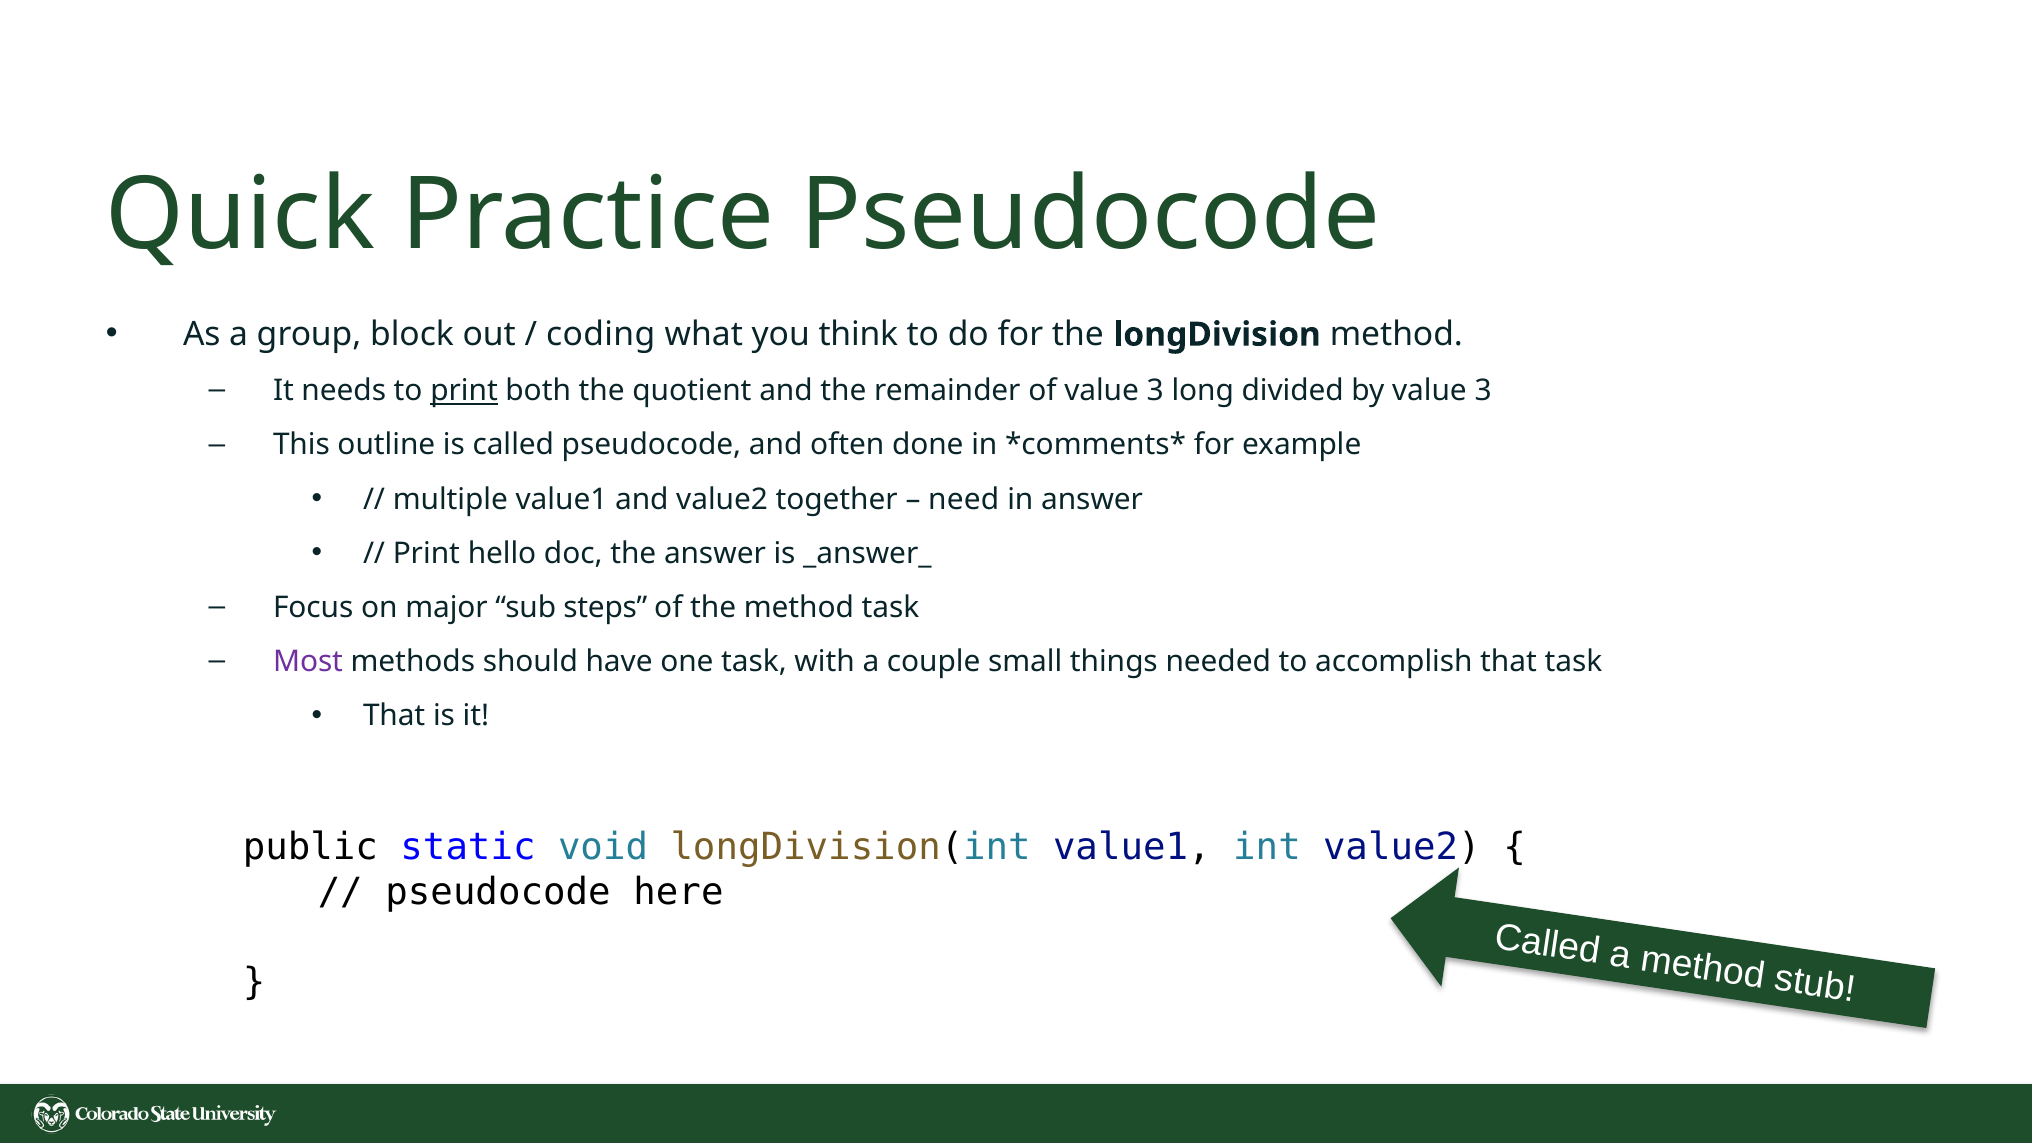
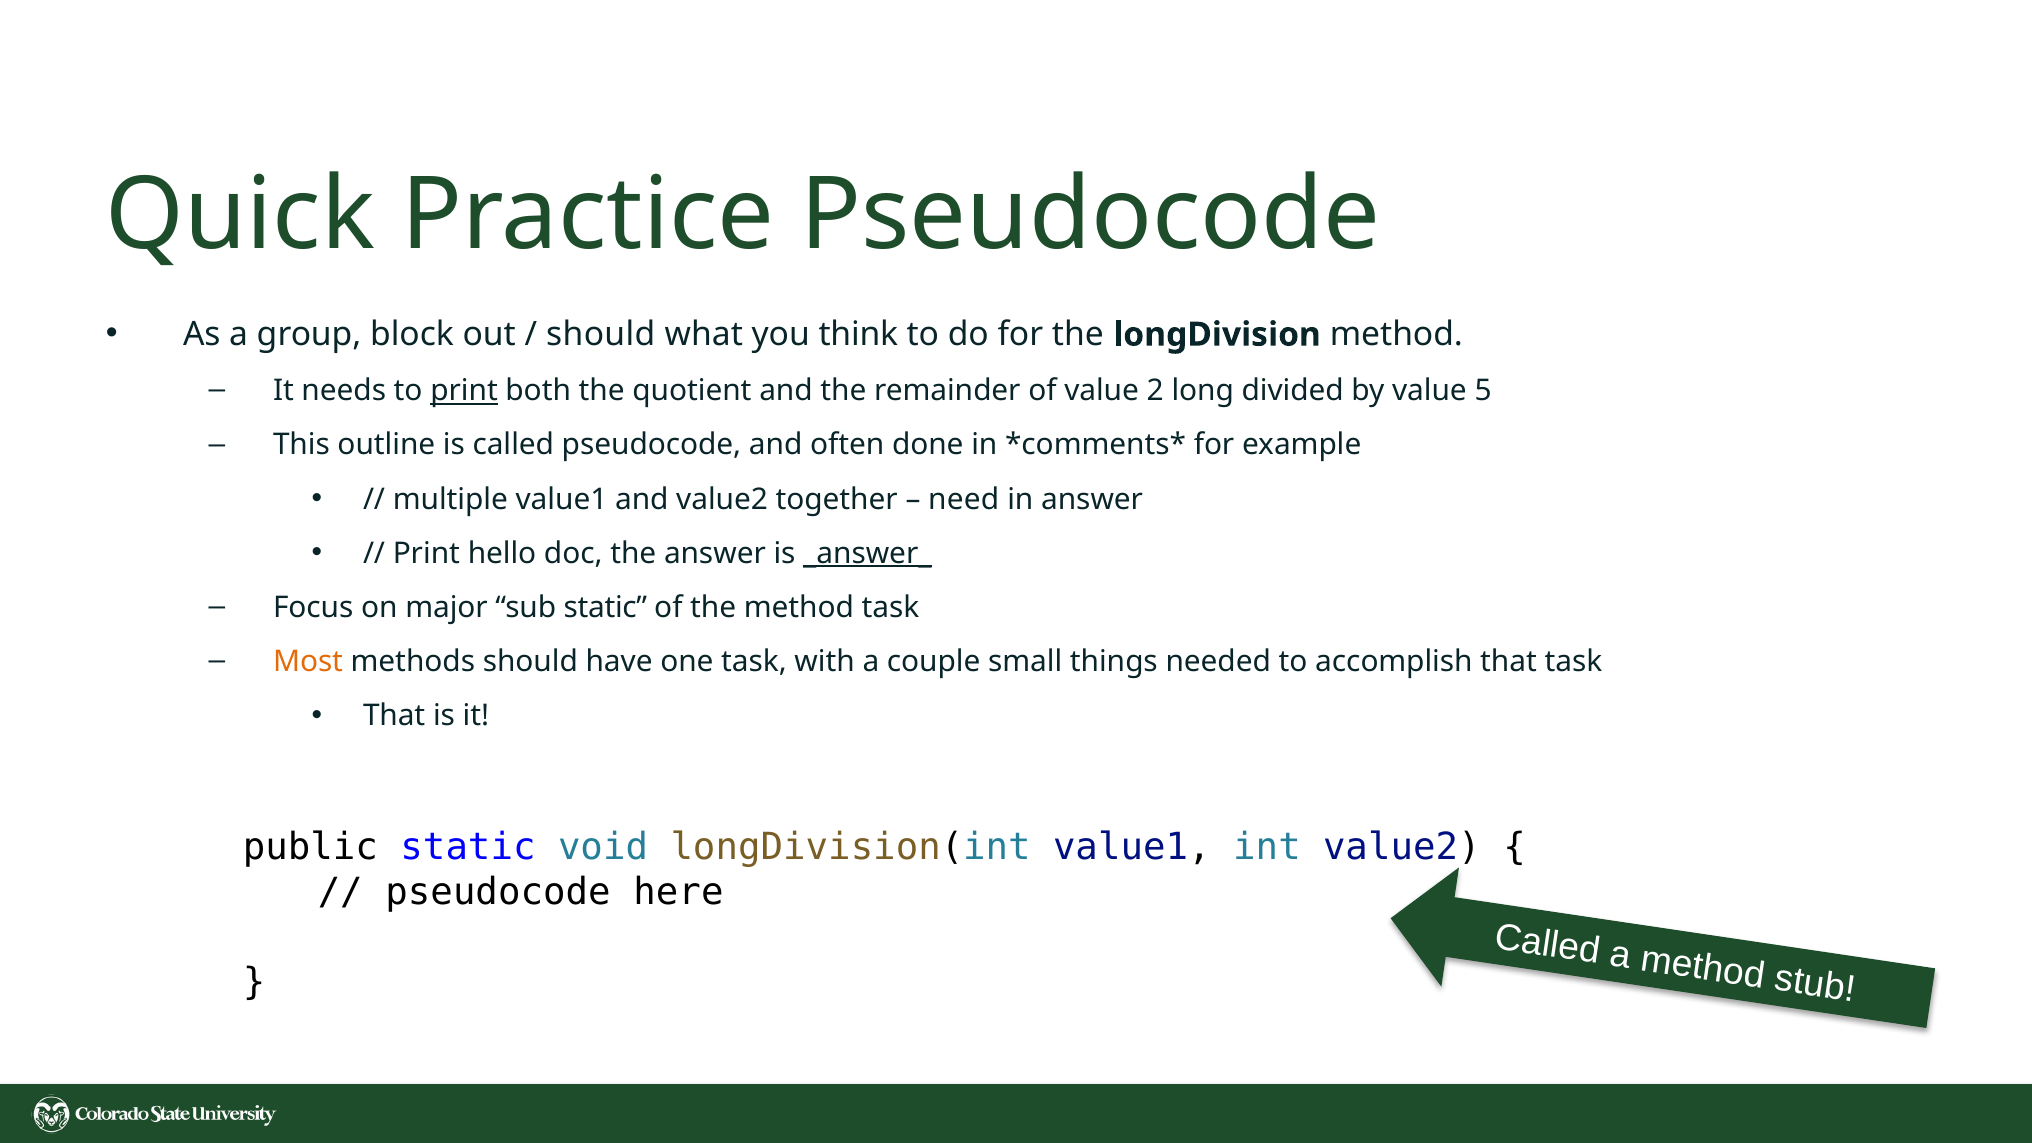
coding: coding -> should (601, 335)
of value 3: 3 -> 2 (1155, 391)
by value 3: 3 -> 5 (1483, 391)
_answer_ underline: none -> present (867, 553)
sub steps: steps -> static (605, 608)
Most colour: purple -> orange (308, 662)
